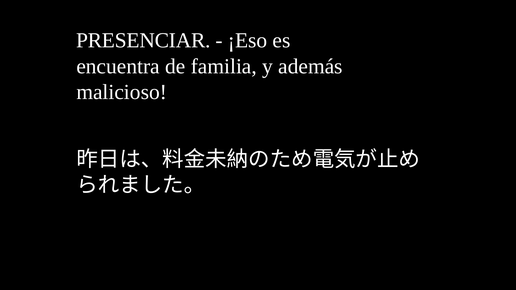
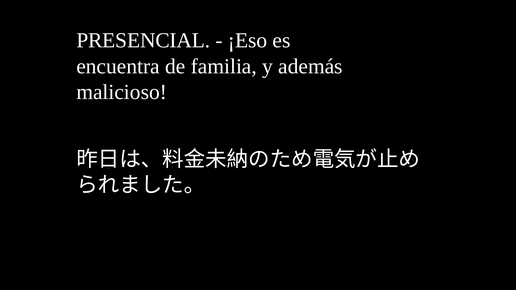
PRESENCIAR: PRESENCIAR -> PRESENCIAL (143, 41)
